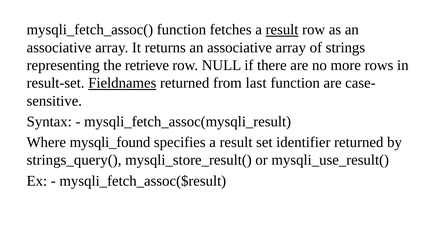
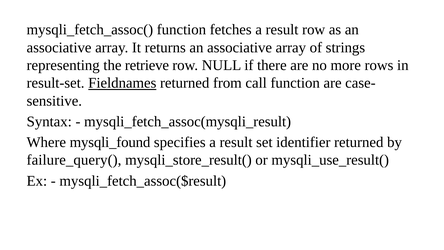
result underline: present -> none (282, 30)
last: last -> call (256, 83)
strings_query(: strings_query( -> failure_query( (74, 160)
